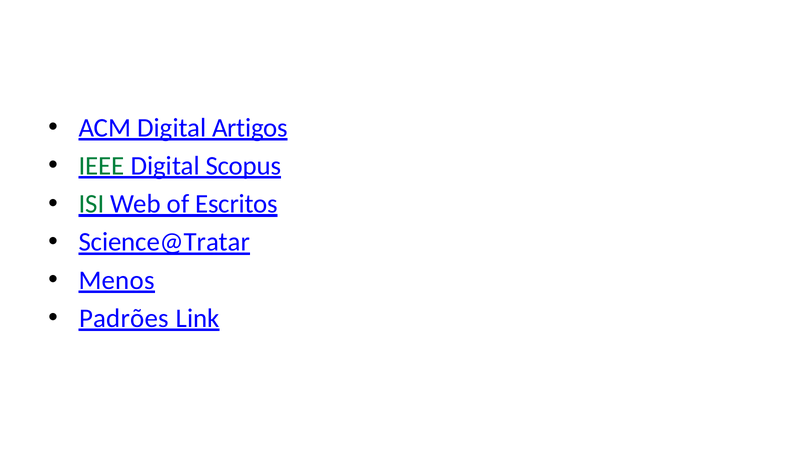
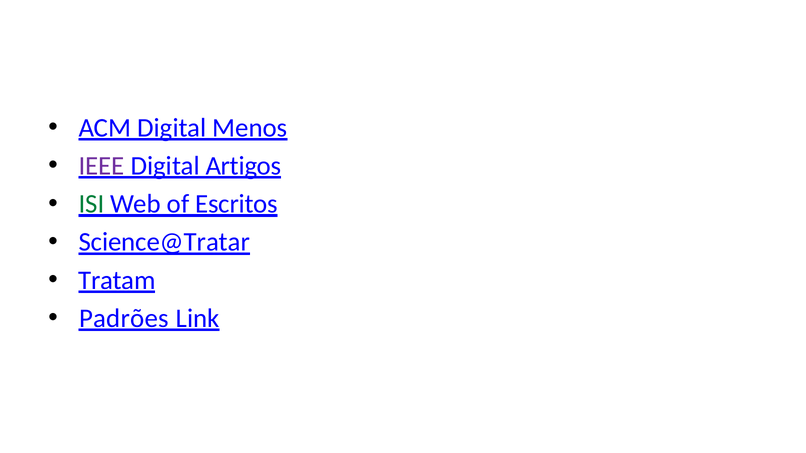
Artigos: Artigos -> Menos (250, 128)
IEEE colour: green -> purple (102, 166)
Scopus: Scopus -> Artigos (243, 166)
Menos: Menos -> Tratam (117, 280)
